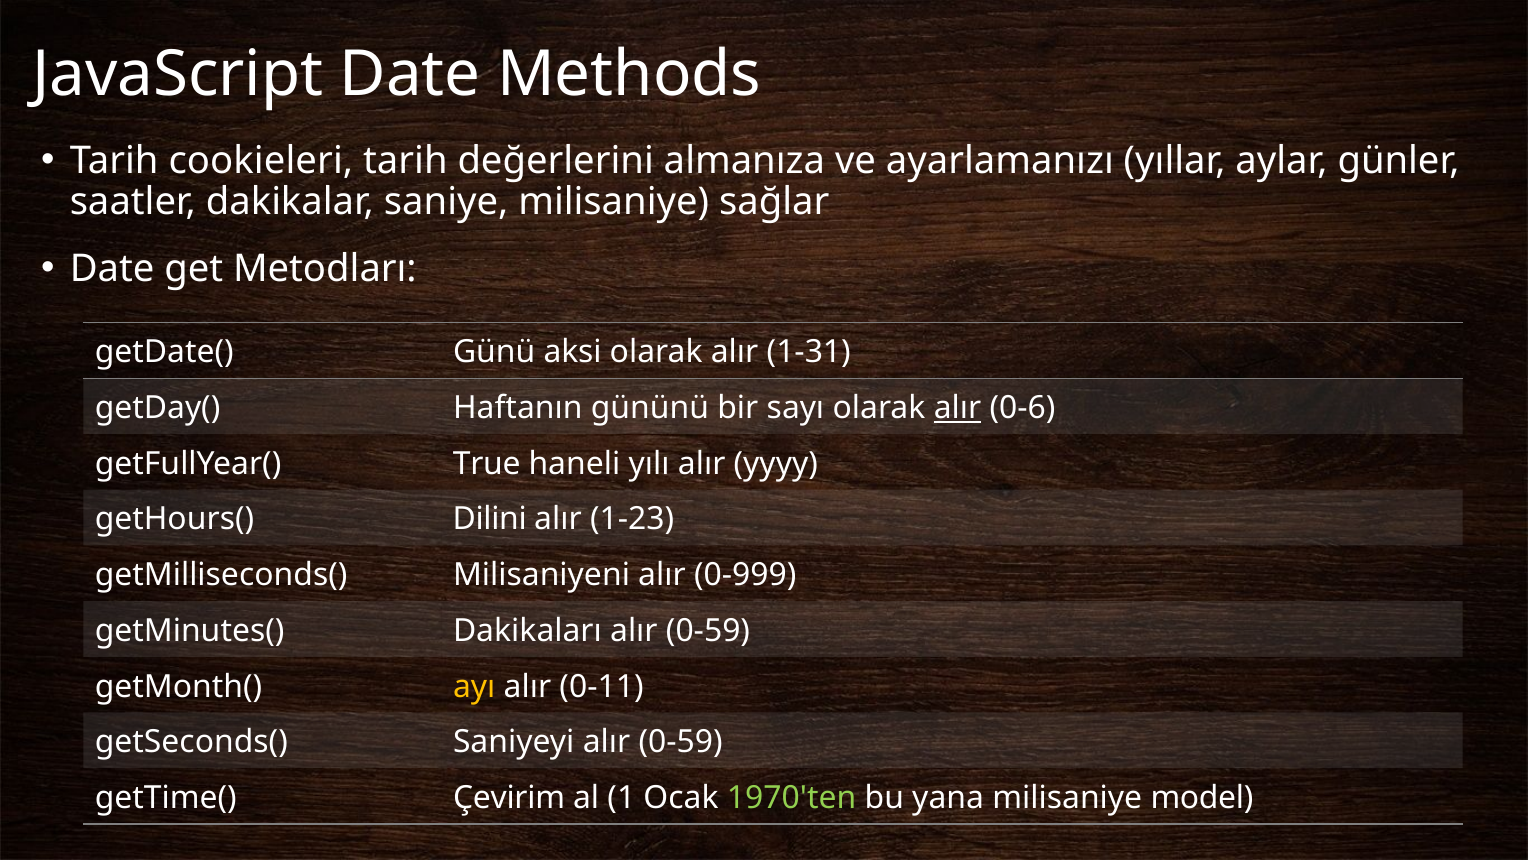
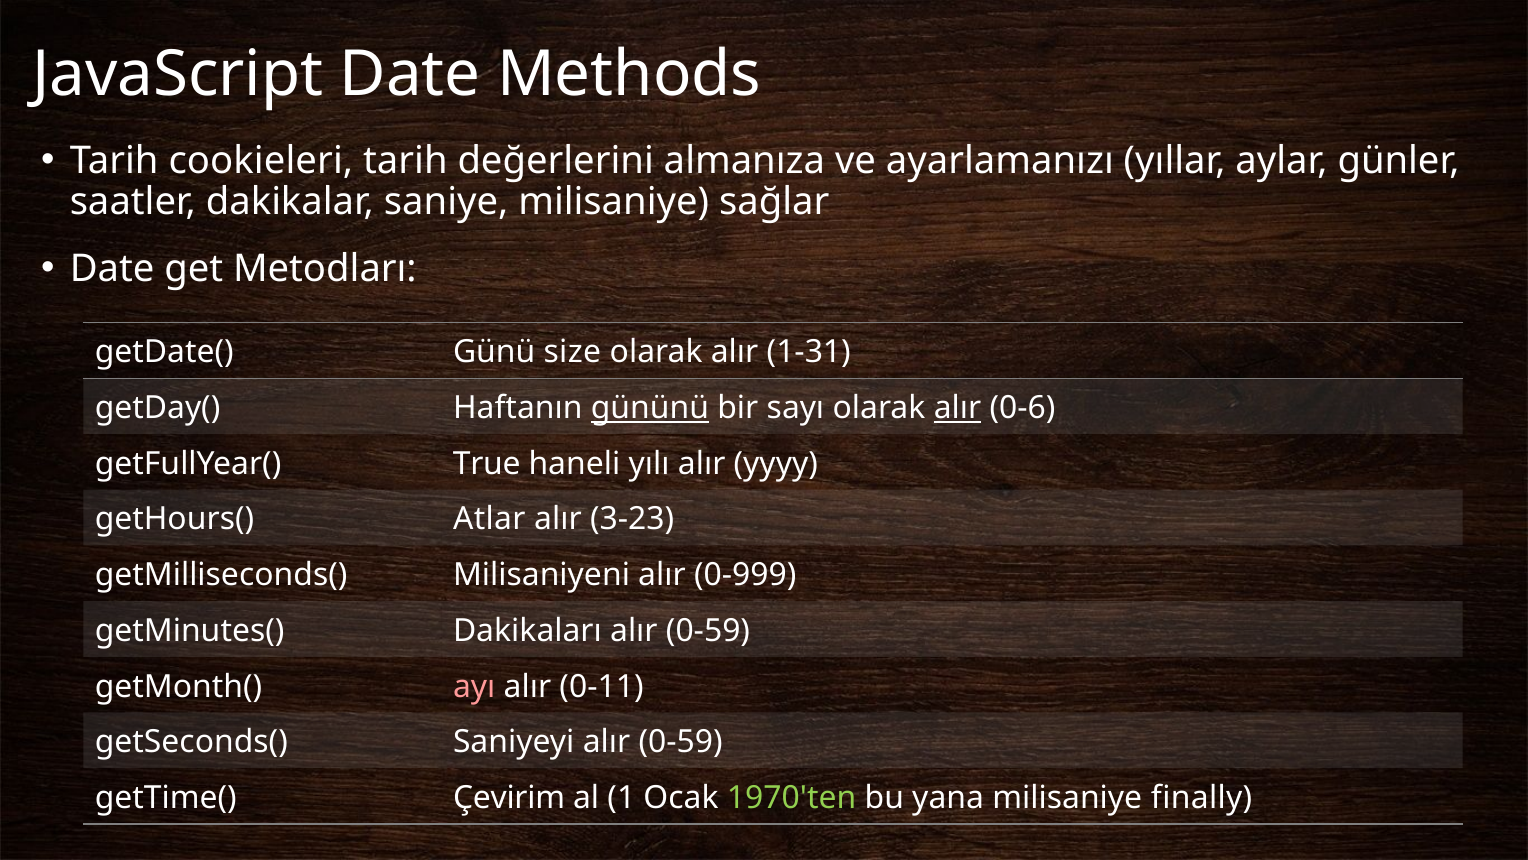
aksi: aksi -> size (572, 352)
gününü underline: none -> present (650, 408)
Dilini: Dilini -> Atlar (489, 519)
1-23: 1-23 -> 3-23 (632, 519)
ayı colour: yellow -> pink (474, 686)
model: model -> finally (1202, 798)
